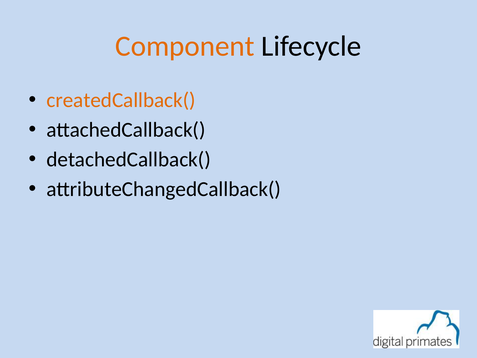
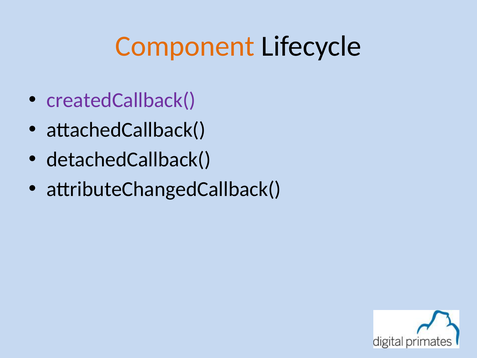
createdCallback( colour: orange -> purple (121, 100)
